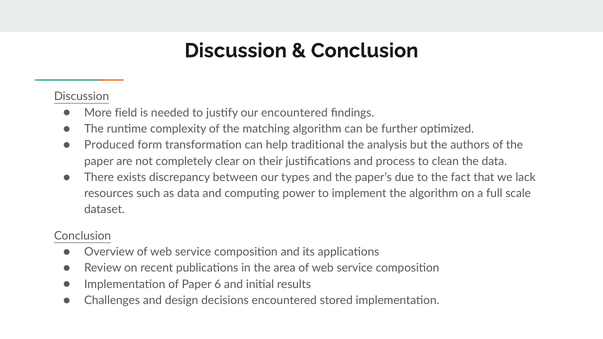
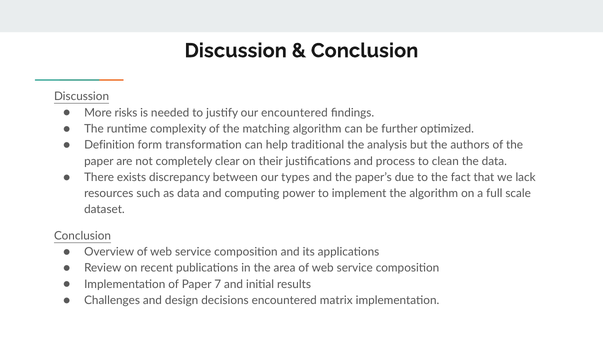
field: field -> risks (126, 113)
Produced: Produced -> Definition (109, 145)
6: 6 -> 7 (218, 284)
stored: stored -> matrix (336, 301)
